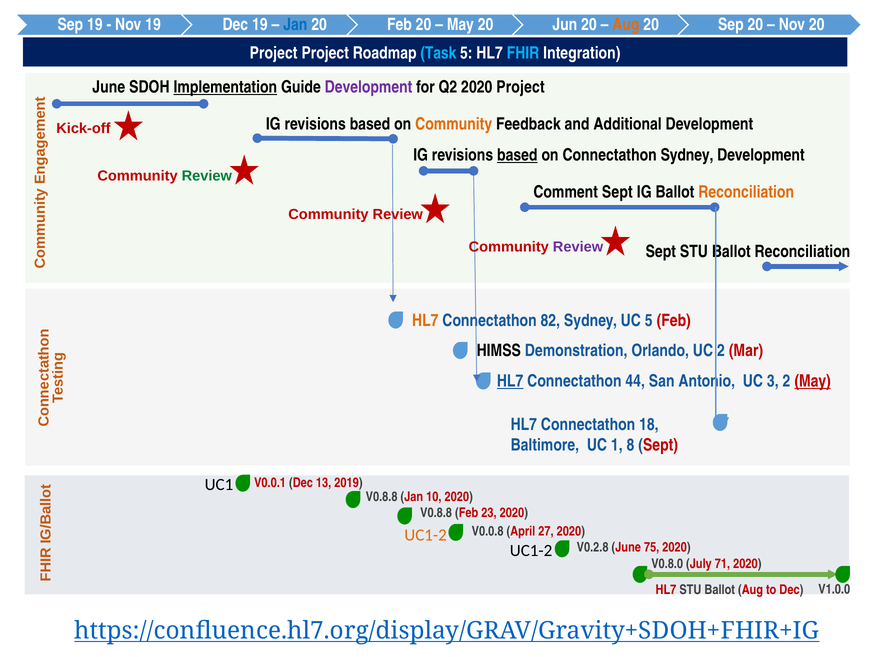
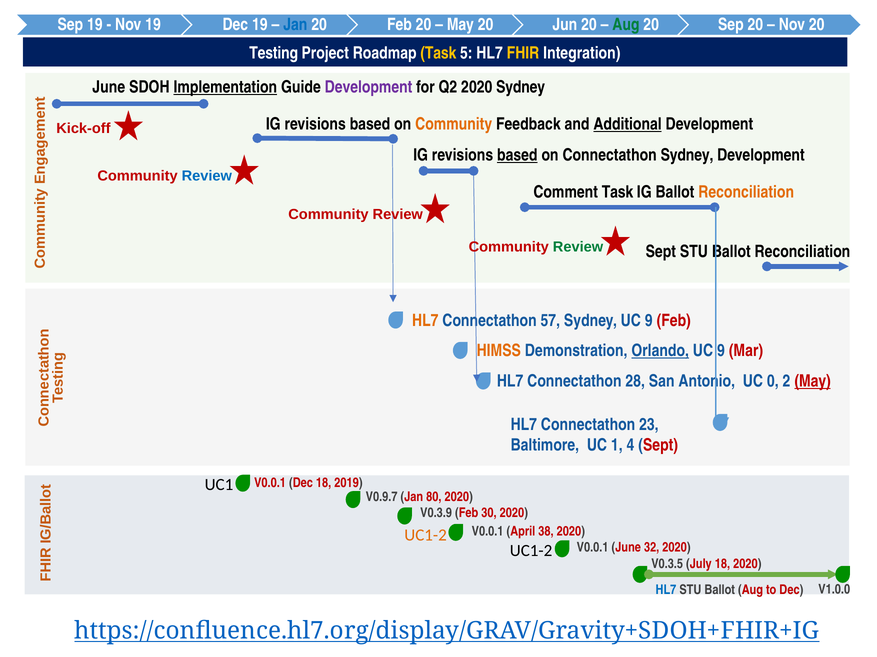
Aug colour: orange -> green (626, 25)
Project: Project -> Testing (274, 53)
Task colour: light blue -> yellow (438, 53)
FHIR colour: light blue -> yellow (523, 53)
2020 Project: Project -> Sydney (521, 87)
Additional underline: none -> present (628, 124)
Review colour: green -> blue (207, 176)
Comment Sept: Sept -> Task (618, 193)
Review colour: purple -> green (578, 247)
82: 82 -> 57 (550, 321)
Sydney UC 5: 5 -> 9 (649, 321)
HIMSS colour: black -> orange (499, 351)
Orlando underline: none -> present (660, 351)
2: 2 -> 9 (721, 351)
HL7 underline: present -> none (510, 382)
44: 44 -> 28 (635, 382)
3: 3 -> 0 (773, 382)
18: 18 -> 23 (649, 425)
8: 8 -> 4 (630, 446)
Dec 13: 13 -> 18 (324, 484)
V0.8.8: V0.8.8 -> V0.9.7 (382, 497)
10: 10 -> 80 (434, 497)
V0.8.8: V0.8.8 -> V0.3.9 (436, 513)
23: 23 -> 30 (489, 513)
V0.0.8: V0.0.8 -> V0.0.1 (488, 532)
27: 27 -> 38 (546, 532)
V0.2.8: V0.2.8 -> V0.0.1 (593, 548)
75: 75 -> 32 (652, 548)
V0.8.0: V0.8.0 -> V0.3.5 (667, 564)
July 71: 71 -> 18 (722, 564)
HL7 colour: red -> blue (666, 590)
